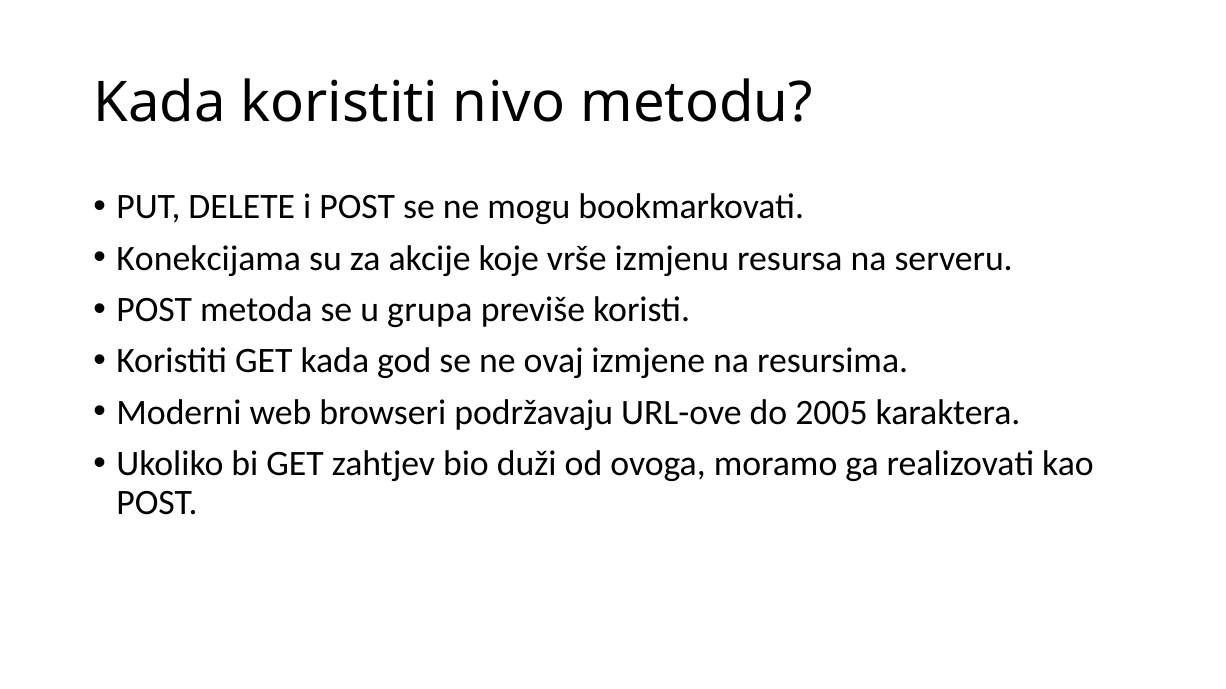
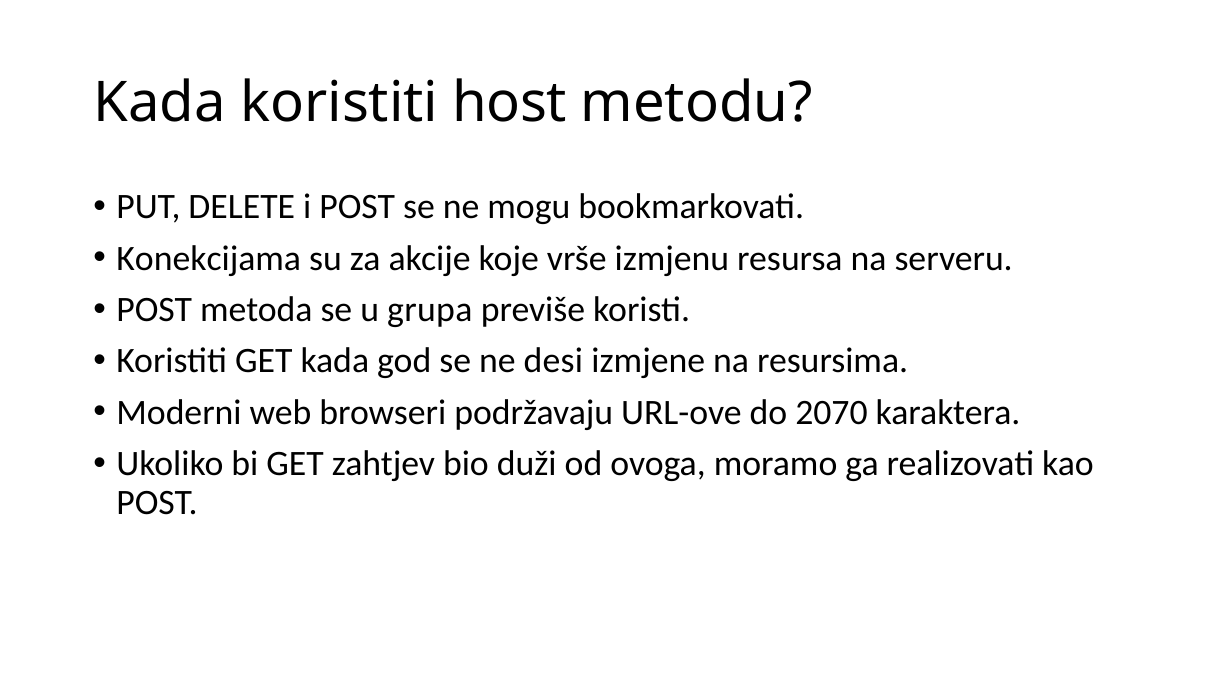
nivo: nivo -> host (510, 103)
ovaj: ovaj -> desi (553, 361)
2005: 2005 -> 2070 (831, 413)
